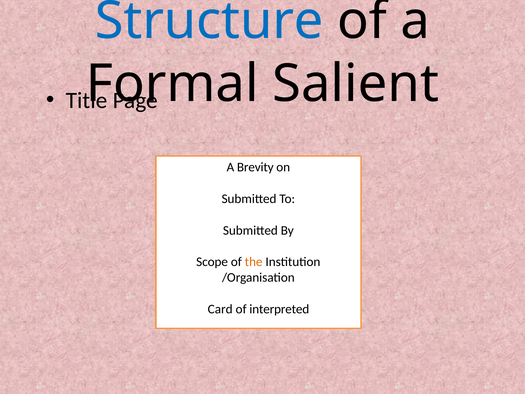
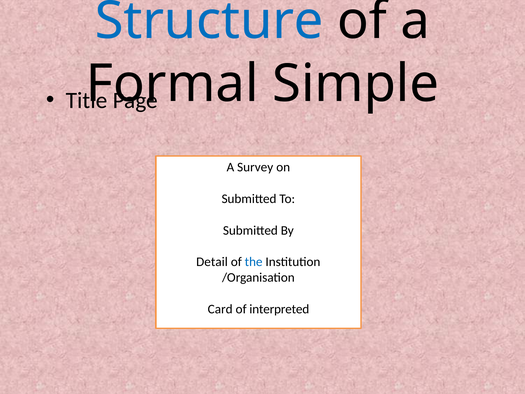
Salient: Salient -> Simple (356, 84)
Brevity: Brevity -> Survey (255, 167)
Scope: Scope -> Detail (212, 262)
the colour: orange -> blue (254, 262)
